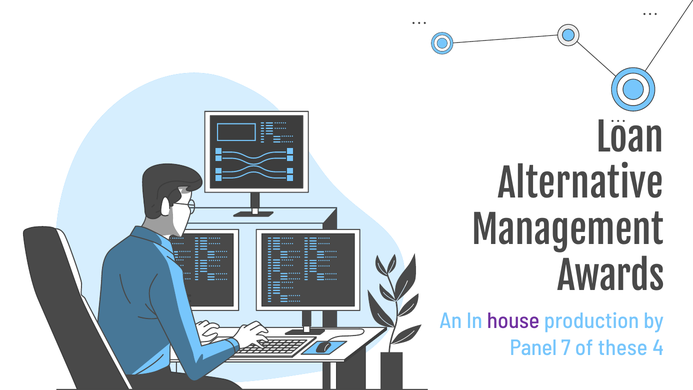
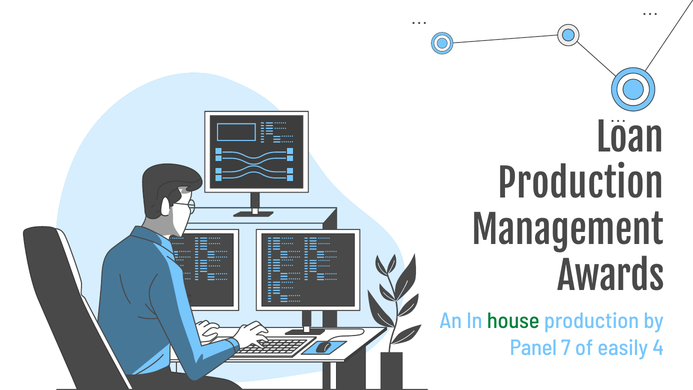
Alternative: Alternative -> Production (581, 185)
house colour: purple -> green (513, 321)
these: these -> easily (623, 348)
